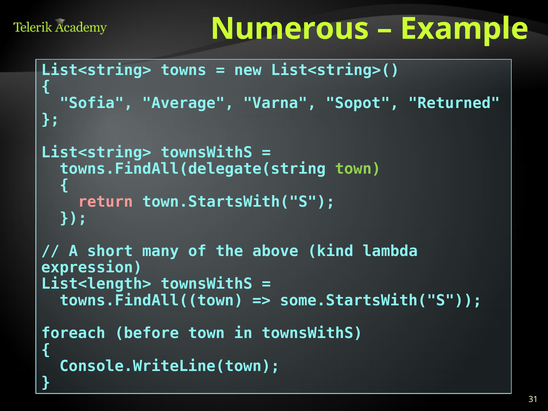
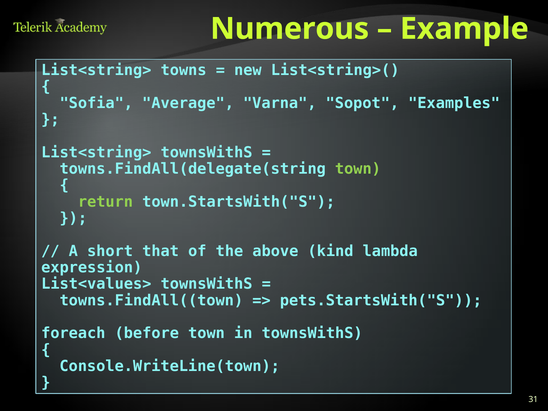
Returned: Returned -> Examples (454, 103)
return colour: pink -> light green (105, 202)
many: many -> that (161, 251)
List<length>: List<length> -> List<values> (96, 284)
some.StartsWith("S: some.StartsWith("S -> pets.StartsWith("S (381, 300)
